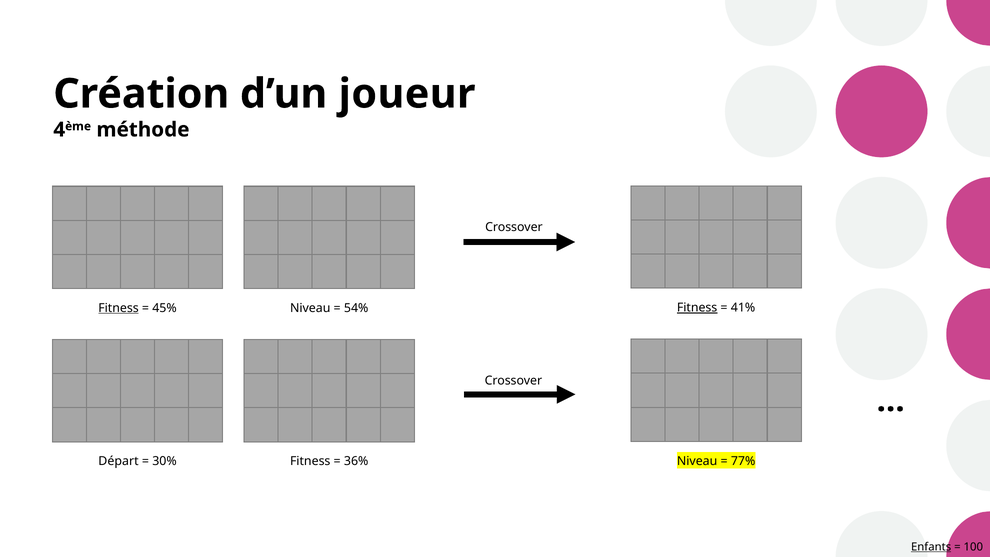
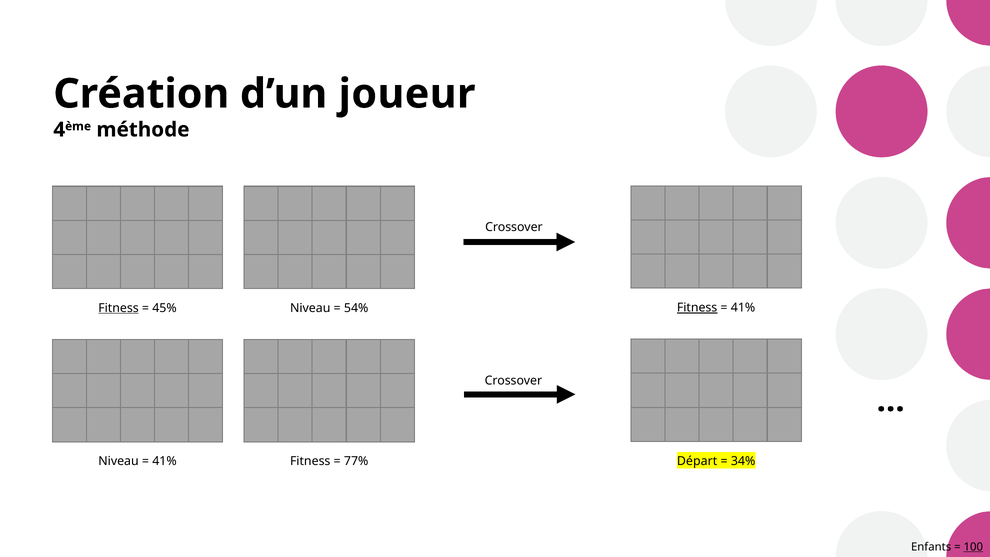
Niveau: Niveau -> Départ (697, 461)
77%: 77% -> 34% (743, 461)
Départ: Départ -> Niveau (118, 461)
30%: 30% -> 41% (164, 461)
36%: 36% -> 77% (356, 461)
Enfants underline: present -> none (931, 547)
100 underline: none -> present (973, 547)
